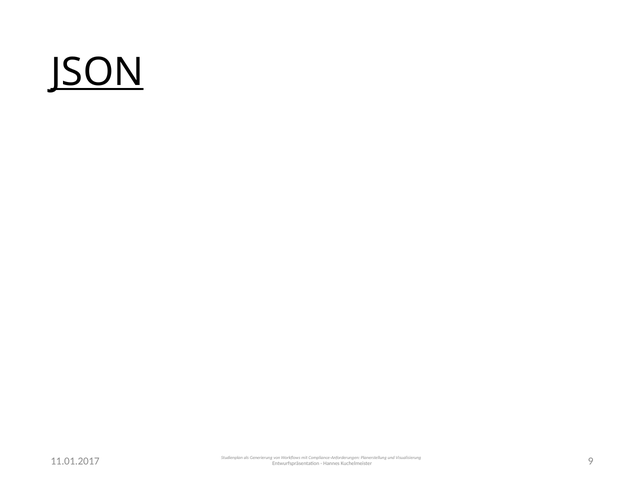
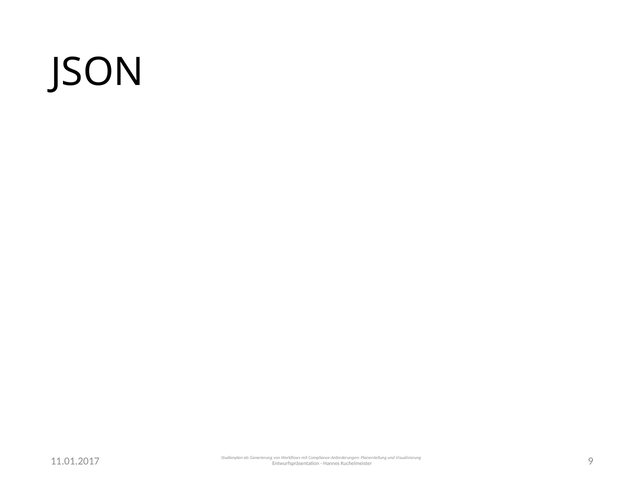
JSON underline: present -> none (97, 72)
